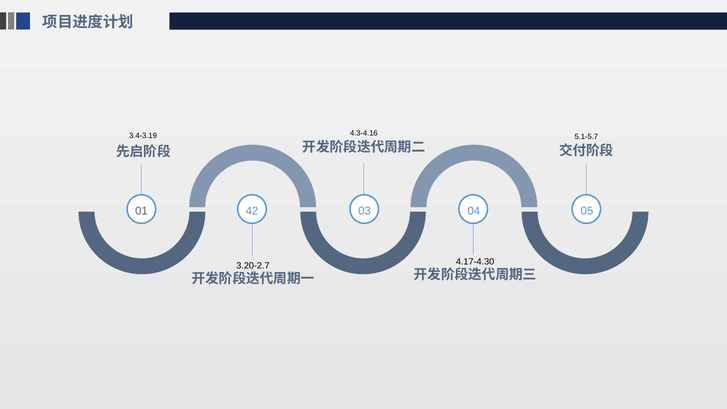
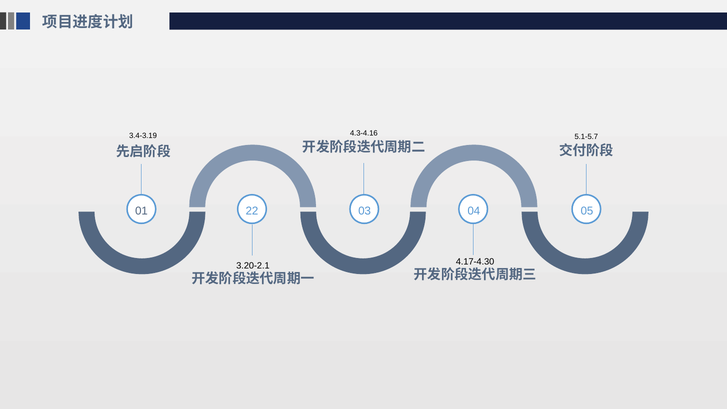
42: 42 -> 22 (252, 211)
3.20-2.7: 3.20-2.7 -> 3.20-2.1 (253, 266)
